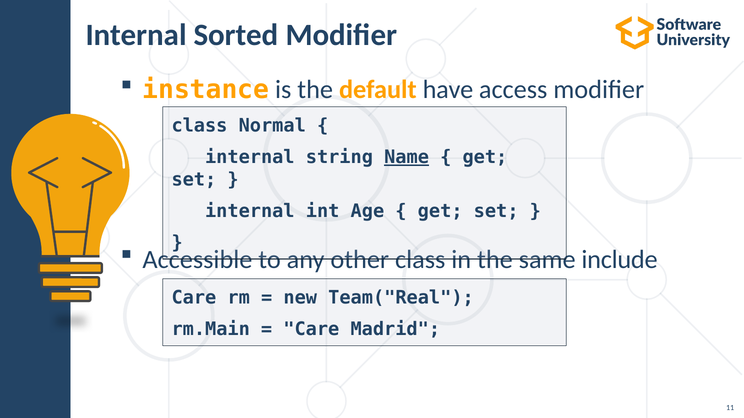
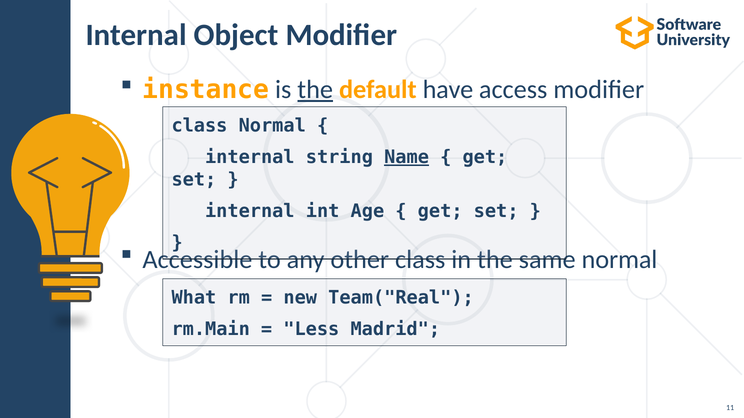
Sorted: Sorted -> Object (236, 35)
the underline: none -> present (315, 90)
include: include -> normal (620, 260)
Care: Care -> What (194, 298)
Care: Care -> Less (311, 330)
